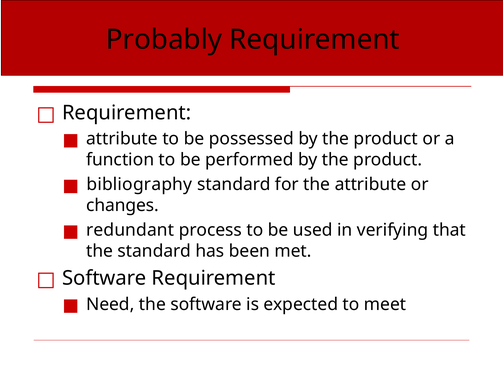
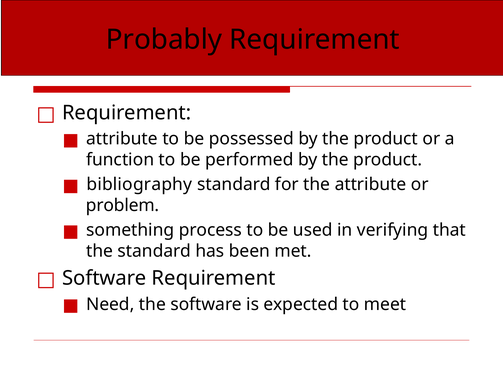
changes: changes -> problem (123, 205)
redundant: redundant -> something (130, 230)
